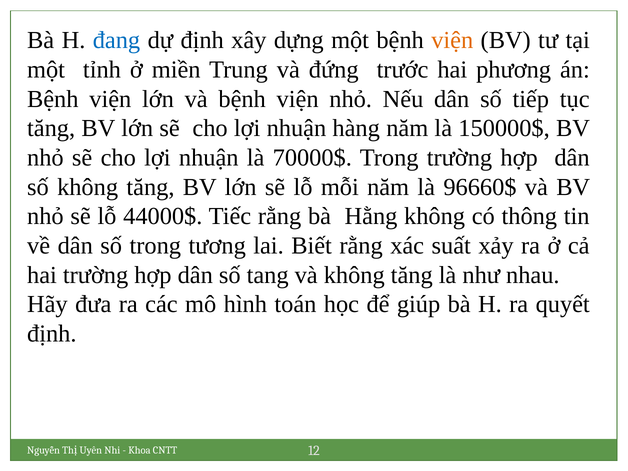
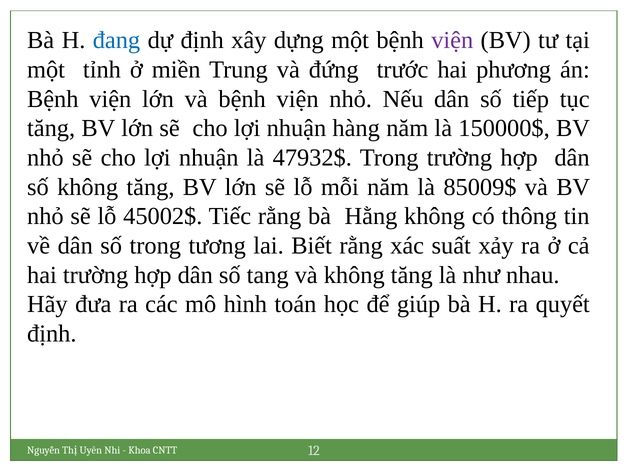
viện colour: orange -> purple (452, 40)
70000$: 70000$ -> 47932$ (312, 158)
96660$: 96660$ -> 85009$ (480, 187)
44000$: 44000$ -> 45002$ (163, 216)
